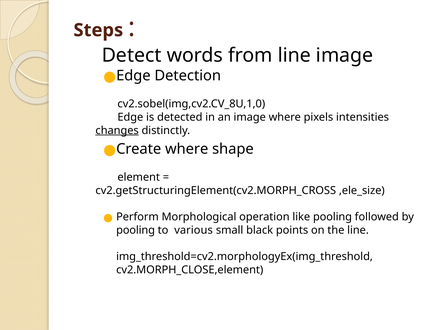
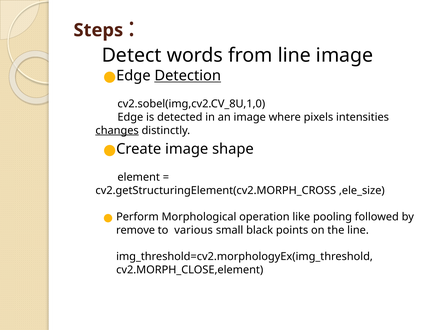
Detection underline: none -> present (188, 76)
Create where: where -> image (187, 149)
pooling: pooling -> remove (136, 230)
